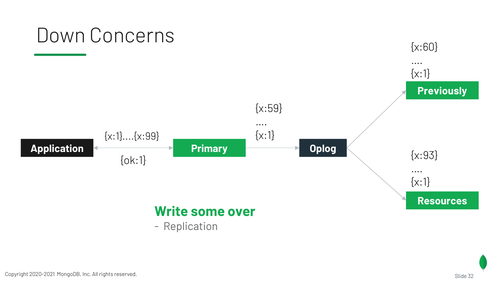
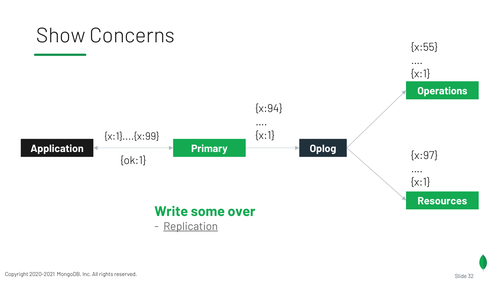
Down: Down -> Show (61, 36)
x:60: x:60 -> x:55 (424, 47)
Previously: Previously -> Operations (442, 91)
x:59: x:59 -> x:94 (269, 109)
x:93: x:93 -> x:97 (424, 155)
Replication underline: none -> present (191, 226)
